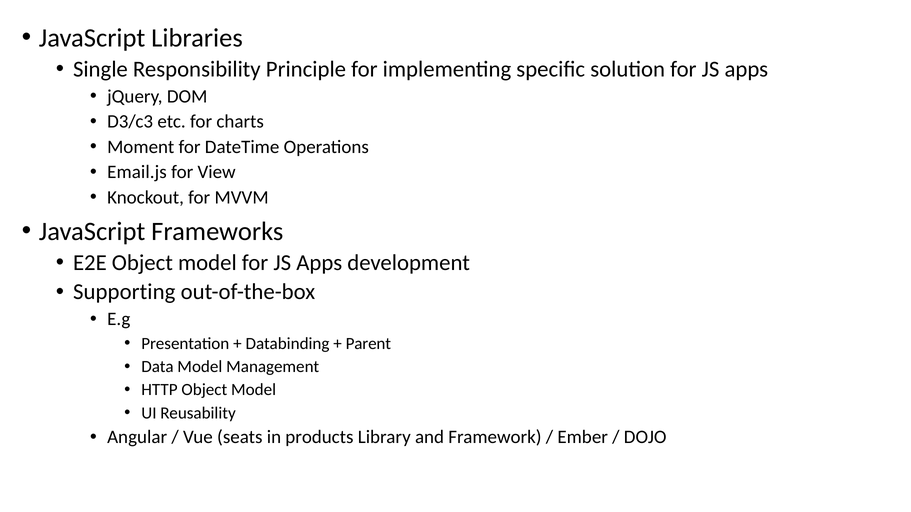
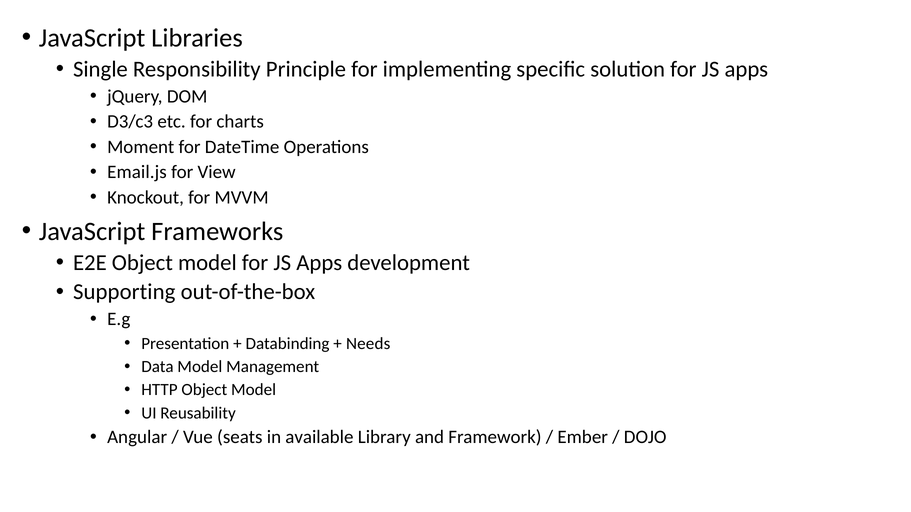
Parent: Parent -> Needs (368, 344)
products: products -> available (319, 437)
